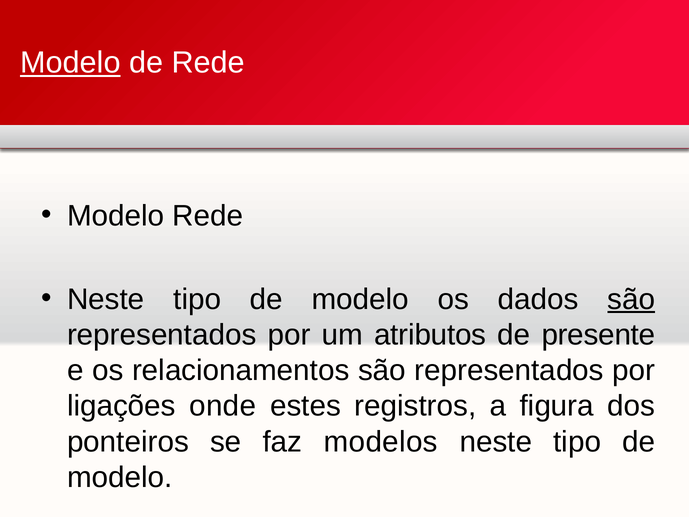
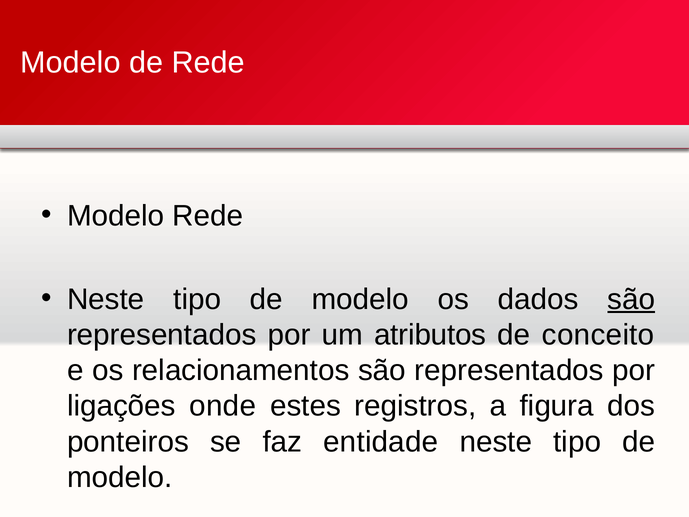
Modelo underline: present -> none (70, 63)
presente: presente -> conceito (598, 335)
modelos: modelos -> entidade (381, 442)
